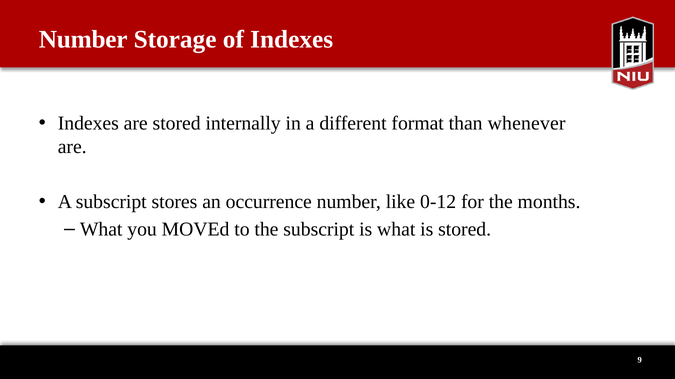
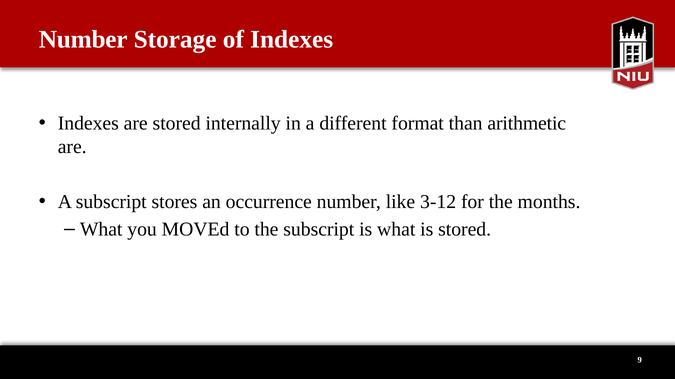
whenever: whenever -> arithmetic (527, 123)
0-12: 0-12 -> 3-12 (438, 202)
